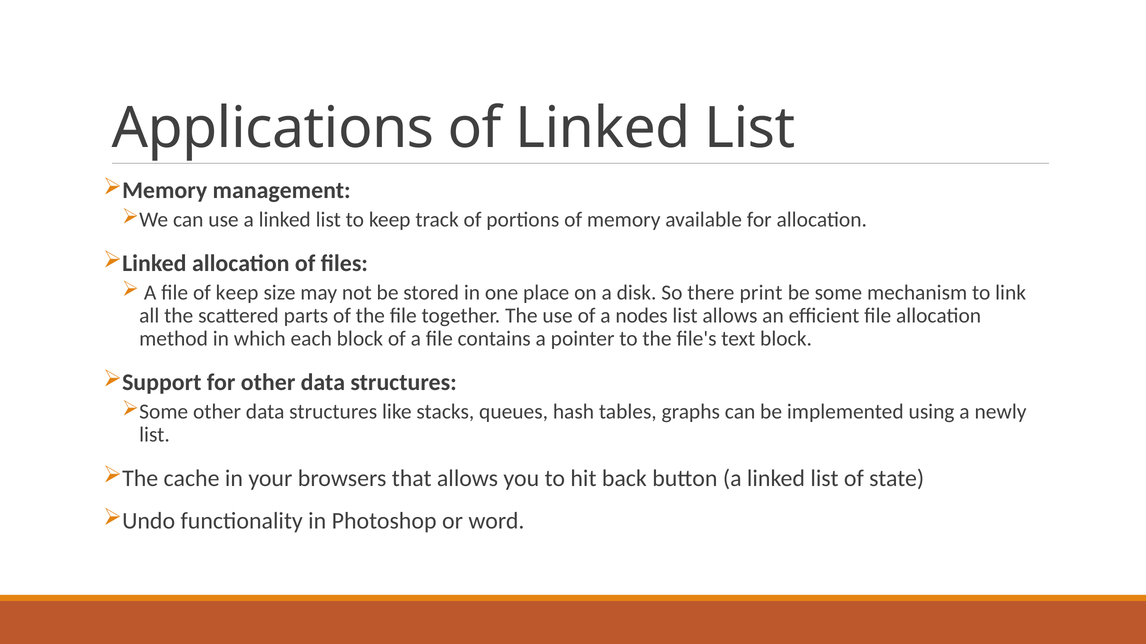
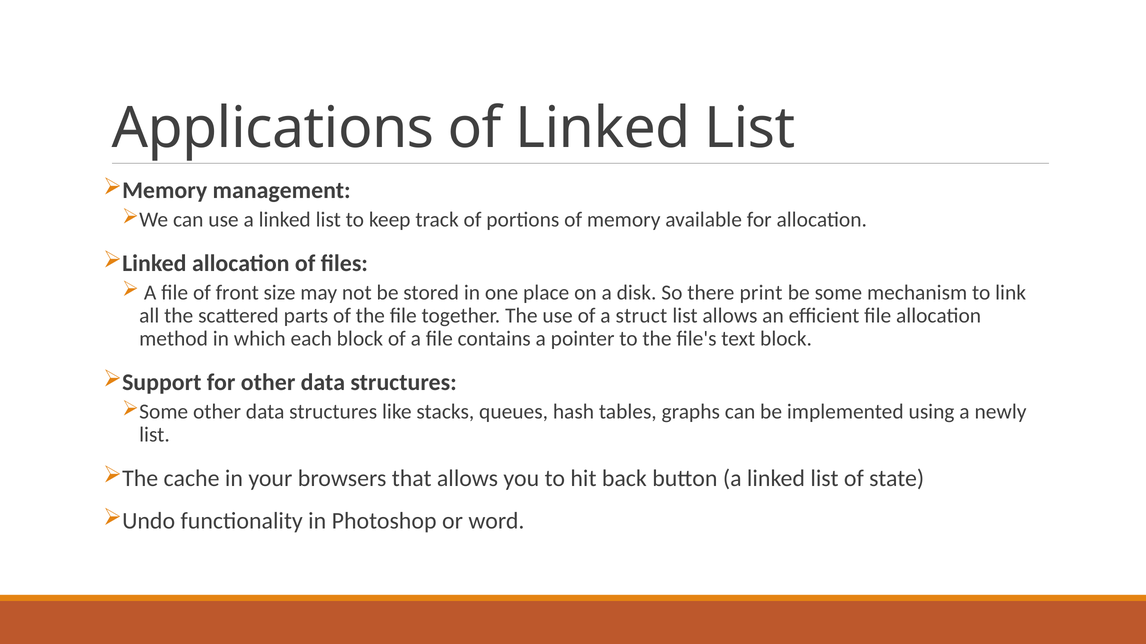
of keep: keep -> front (237, 293)
nodes: nodes -> struct (641, 316)
